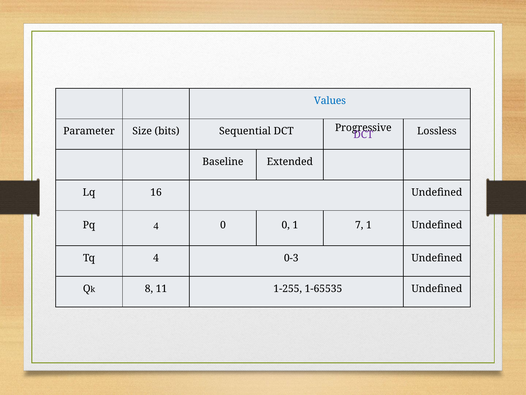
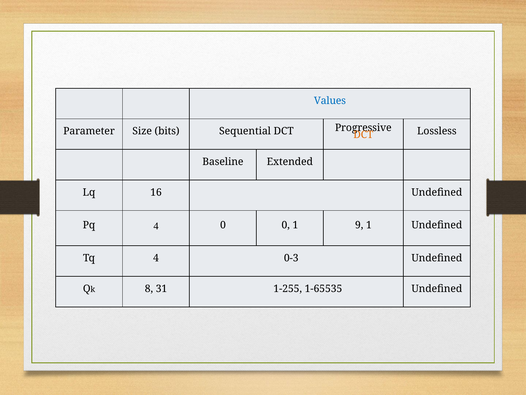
DCT colour: purple -> orange (363, 135)
7: 7 -> 9 (359, 225)
11: 11 -> 31 (161, 288)
